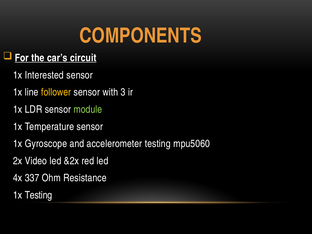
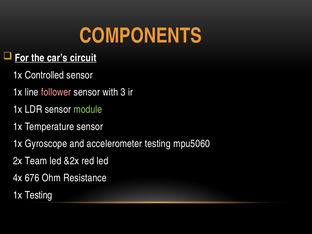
Interested: Interested -> Controlled (44, 75)
follower colour: yellow -> pink (56, 92)
Video: Video -> Team (36, 161)
337: 337 -> 676 (32, 178)
